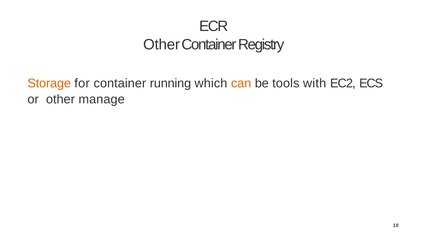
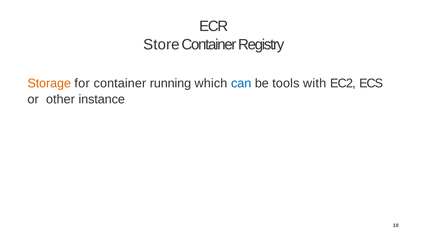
Other: Other -> Store (161, 45)
can colour: orange -> blue (241, 83)
manage: manage -> instance (102, 99)
